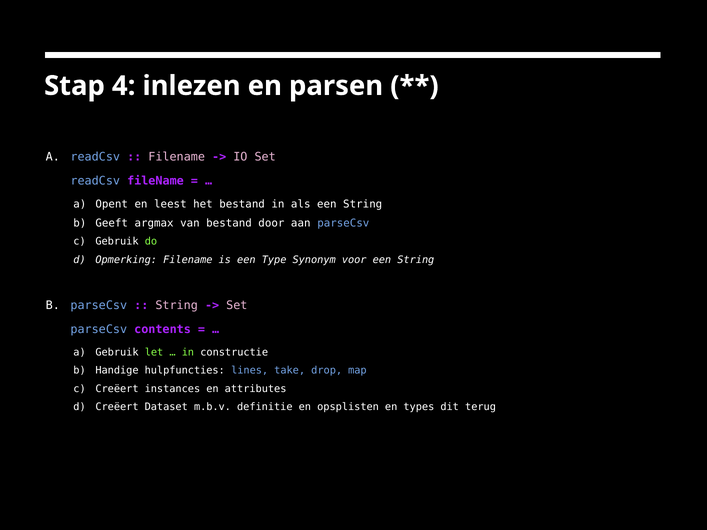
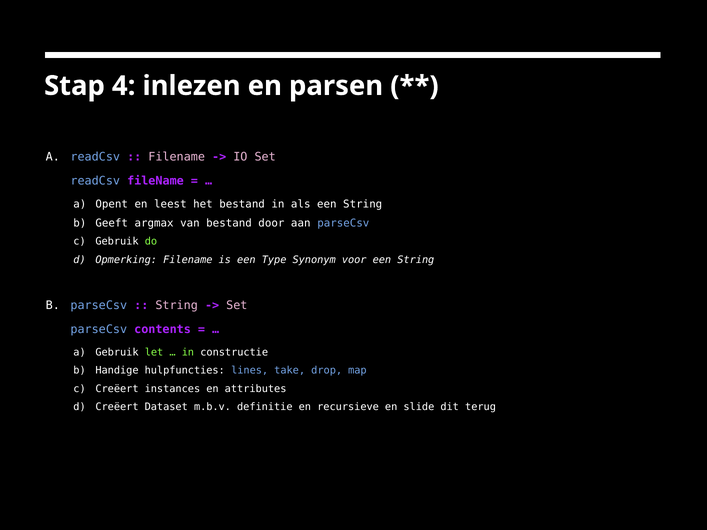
opsplisten: opsplisten -> recursieve (348, 407)
types: types -> slide (419, 407)
